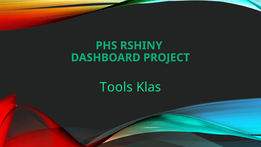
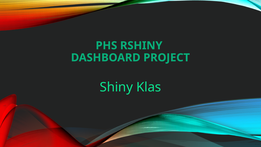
Tools: Tools -> Shiny (116, 87)
